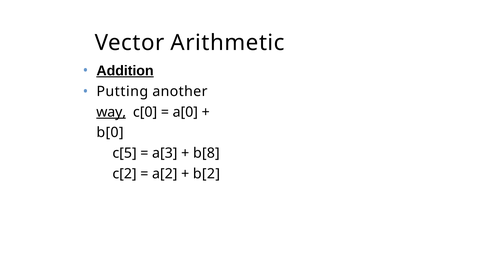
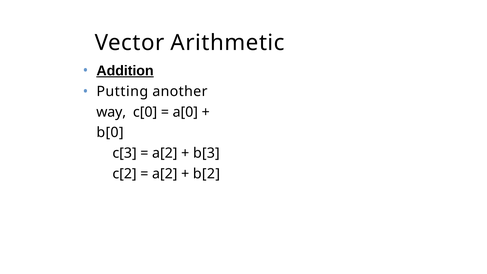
way underline: present -> none (111, 112)
c[5: c[5 -> c[3 (125, 153)
a[3: a[3 -> a[2 (165, 153)
b[8: b[8 -> b[3 (206, 153)
